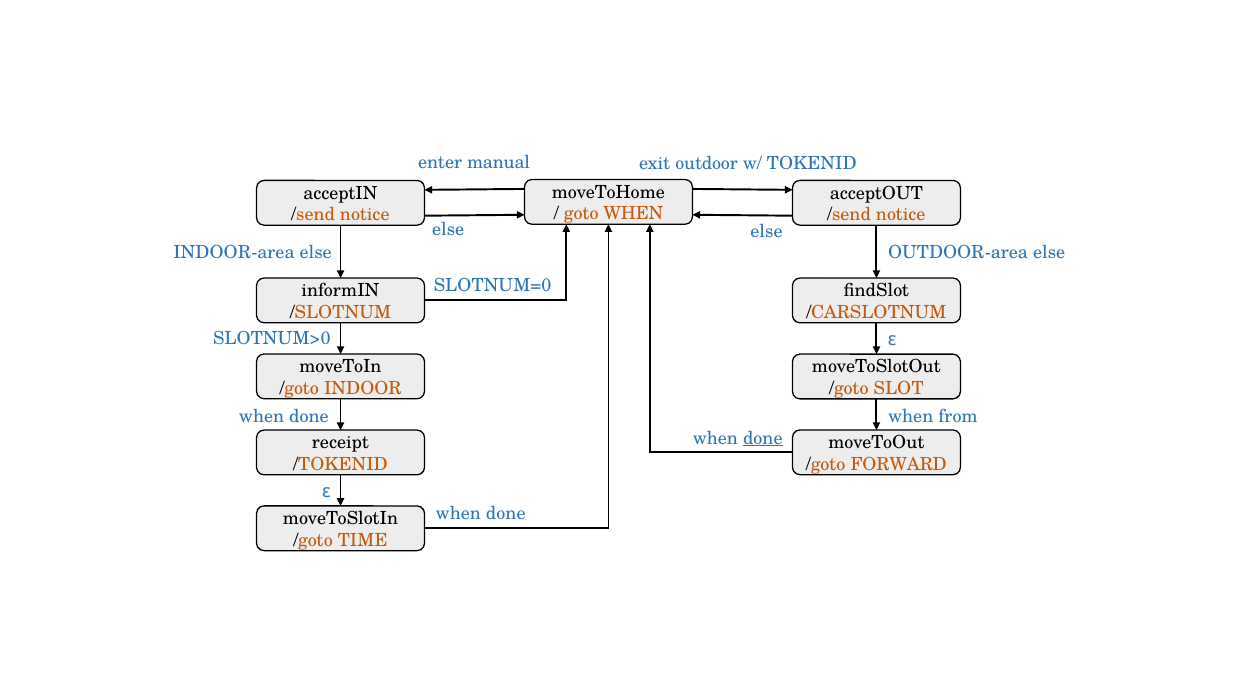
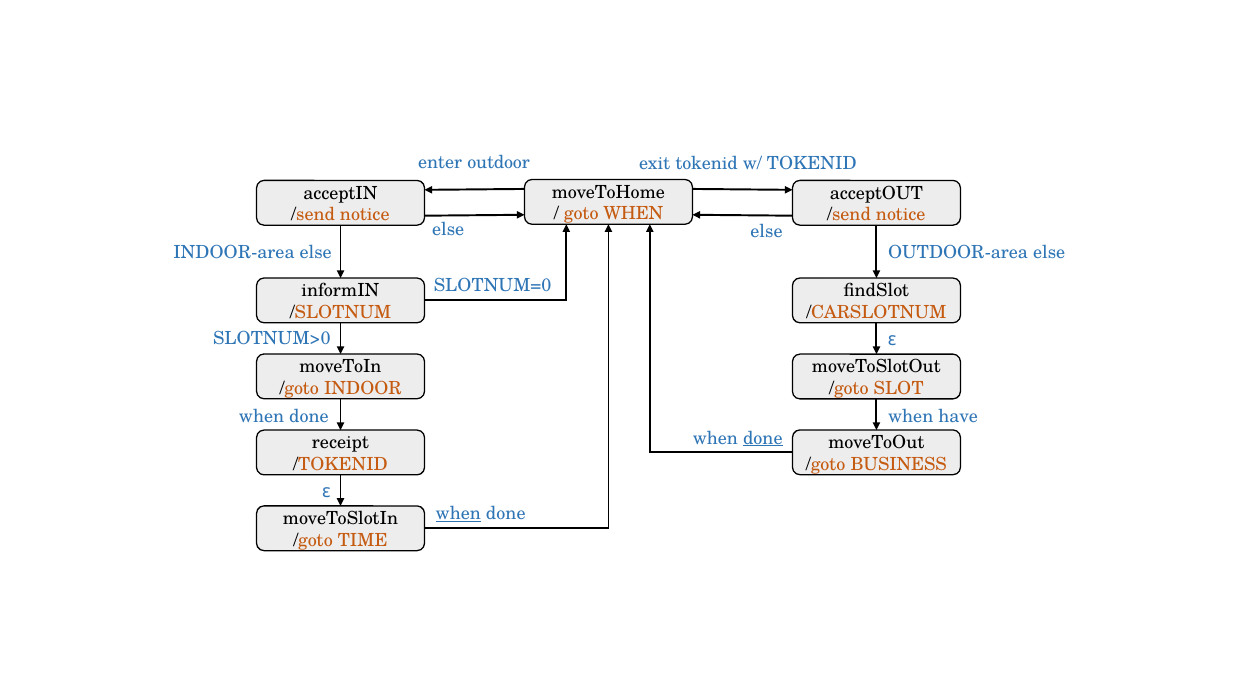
manual: manual -> outdoor (499, 163)
exit outdoor: outdoor -> tokenid (707, 163)
from: from -> have (958, 416)
FORWARD: FORWARD -> BUSINESS (899, 464)
when underline: none -> present (458, 514)
